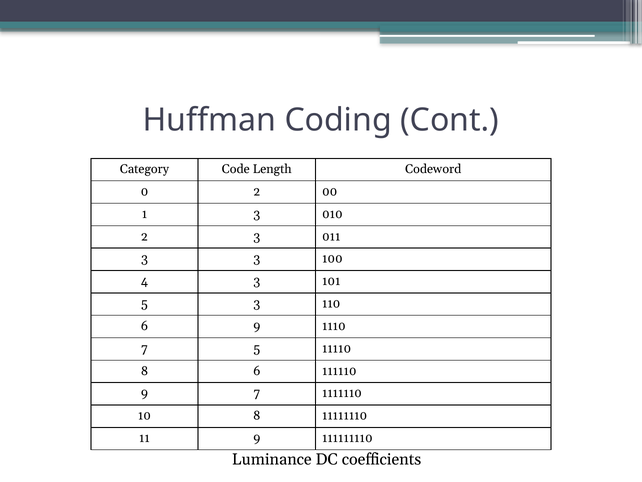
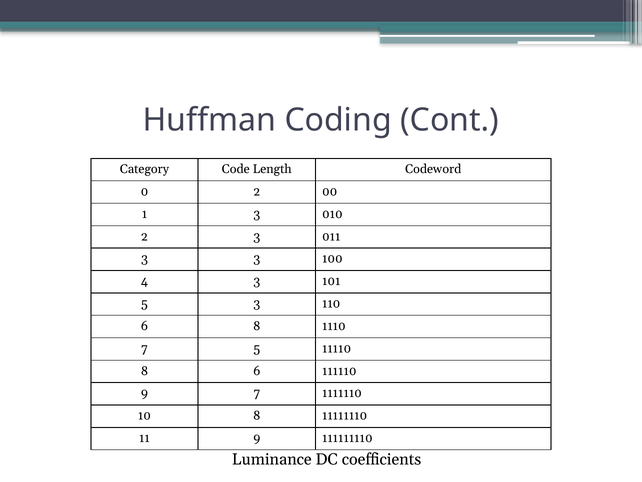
6 9: 9 -> 8 (257, 326)
